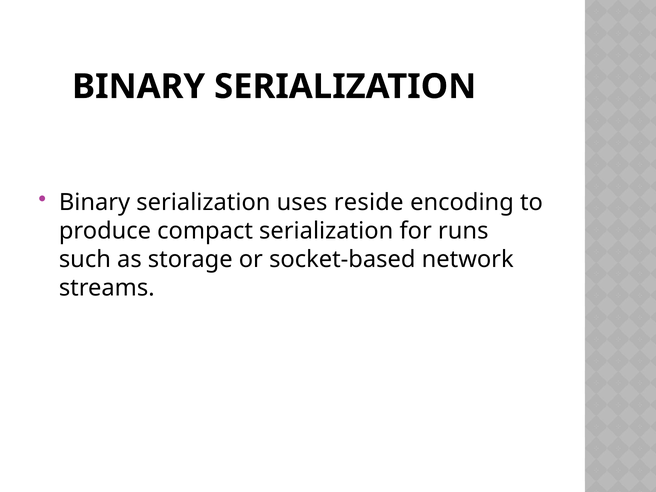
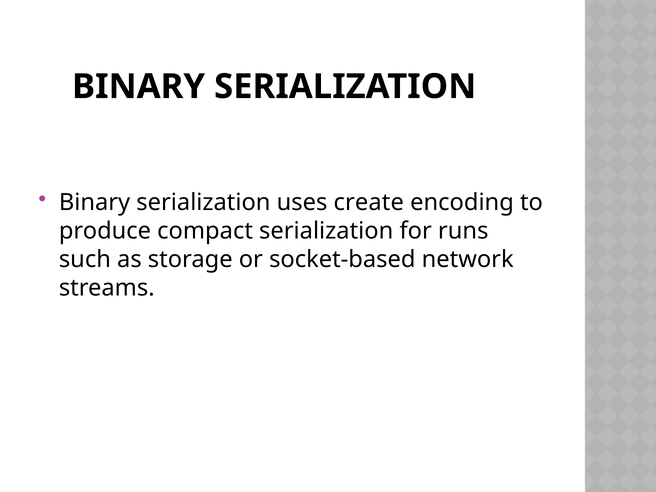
reside: reside -> create (369, 203)
